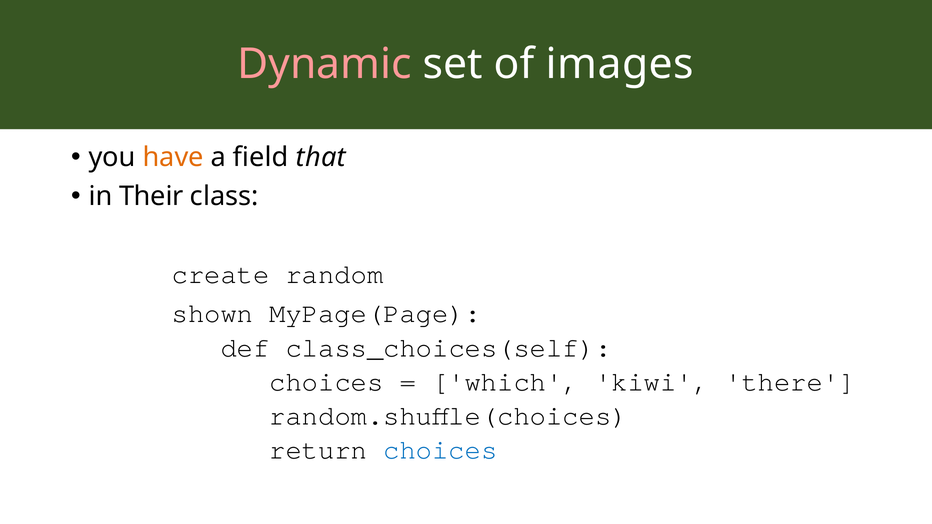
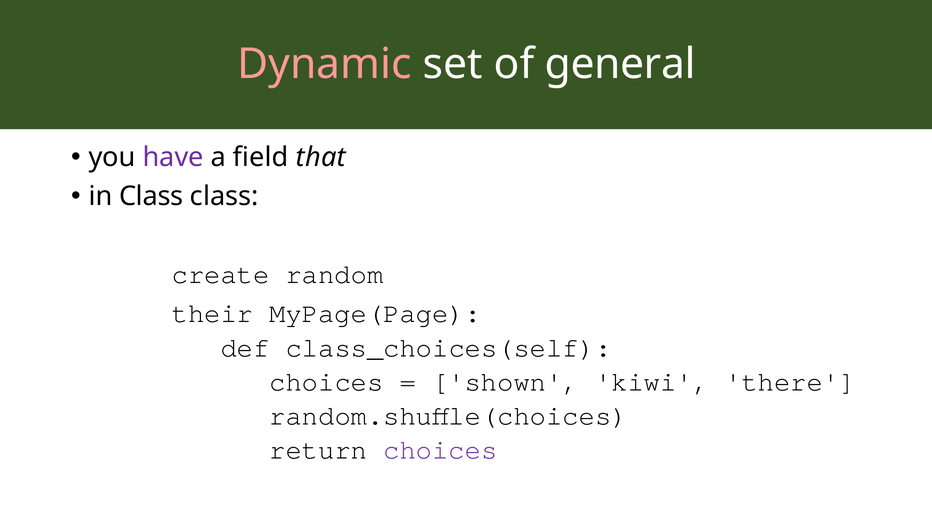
images: images -> general (620, 64)
have colour: orange -> purple (173, 158)
in Their: Their -> Class (151, 197)
shown: shown -> their (212, 314)
which: which -> shown (505, 382)
choices colour: blue -> purple (440, 450)
